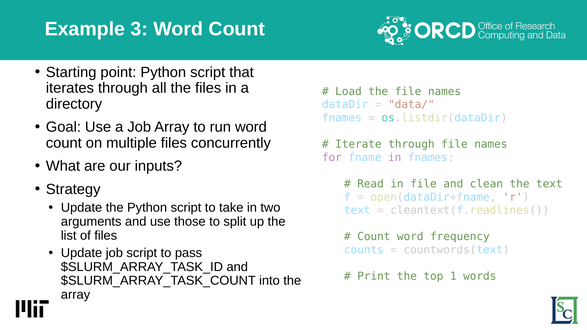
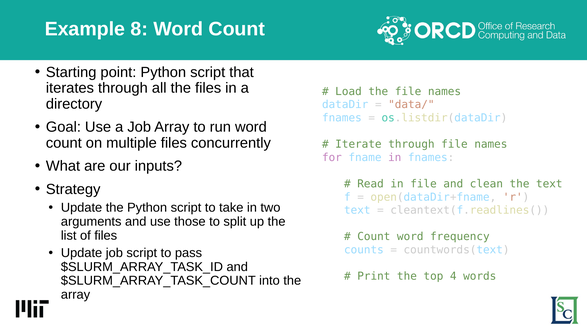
3: 3 -> 8 (139, 29)
1: 1 -> 4 (453, 276)
